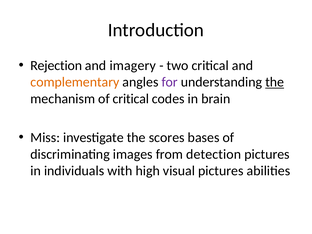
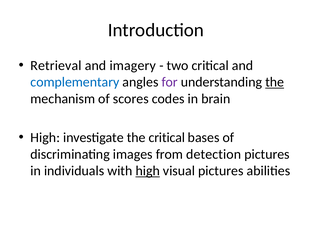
Rejection: Rejection -> Retrieval (56, 65)
complementary colour: orange -> blue (75, 82)
of critical: critical -> scores (131, 99)
Miss: Miss -> High (45, 138)
the scores: scores -> critical (167, 138)
high underline: none -> present (148, 171)
